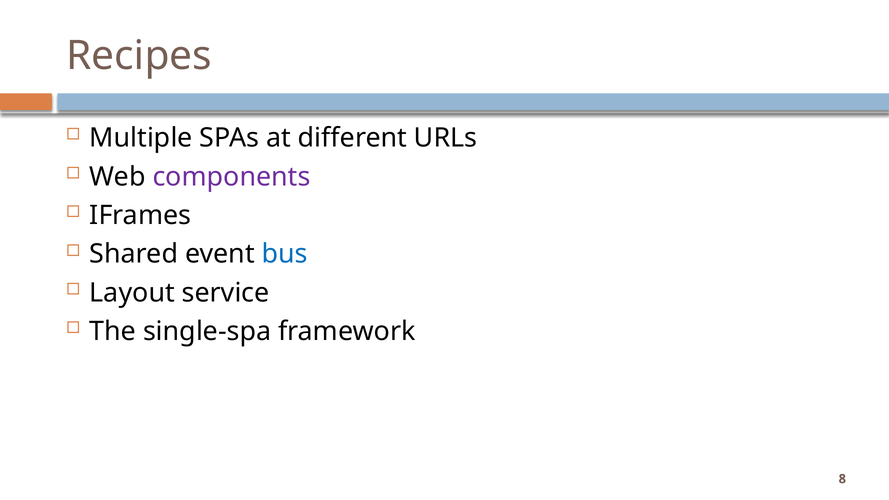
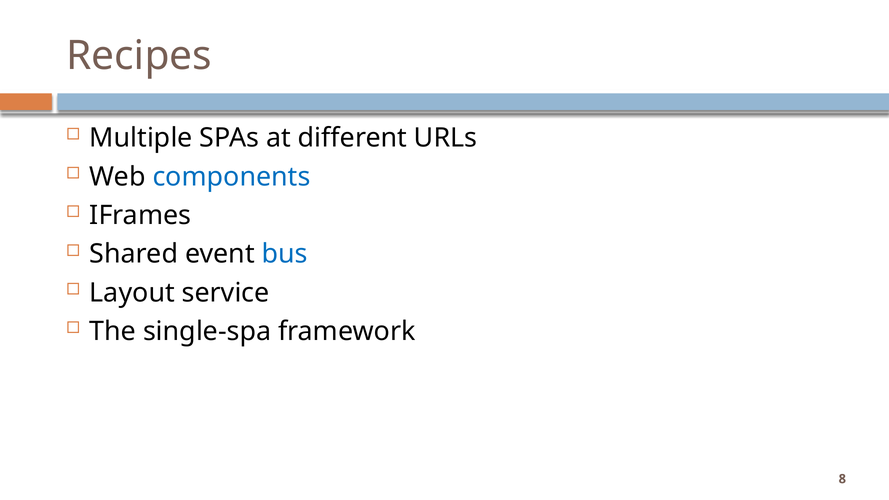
components colour: purple -> blue (232, 177)
